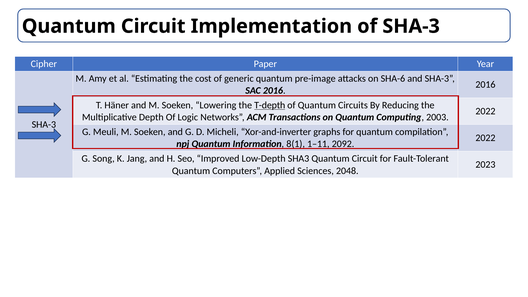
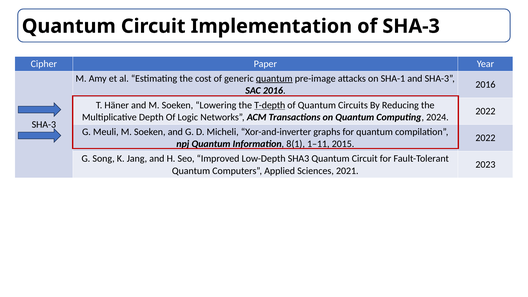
quantum underline: none -> present (274, 79)
SHA-6: SHA-6 -> SHA-1 (393, 79)
2003: 2003 -> 2024 (437, 117)
2092: 2092 -> 2015 (343, 144)
2048: 2048 -> 2021 (347, 171)
